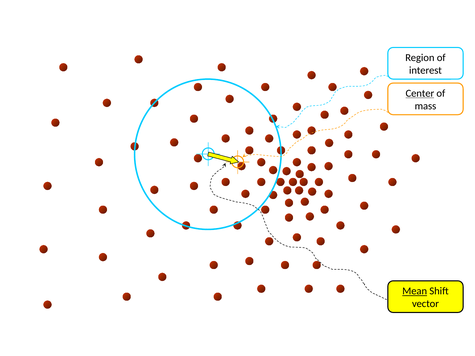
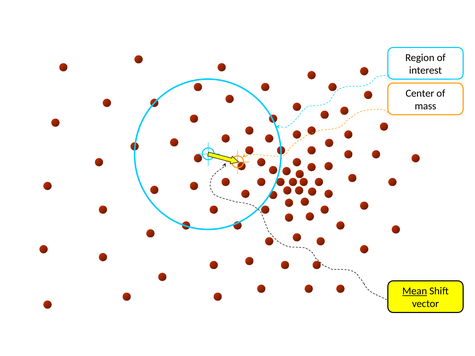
Center underline: present -> none (420, 93)
